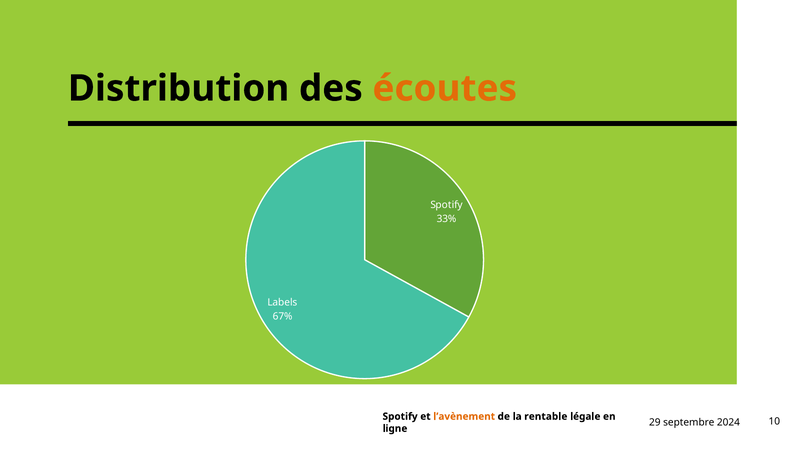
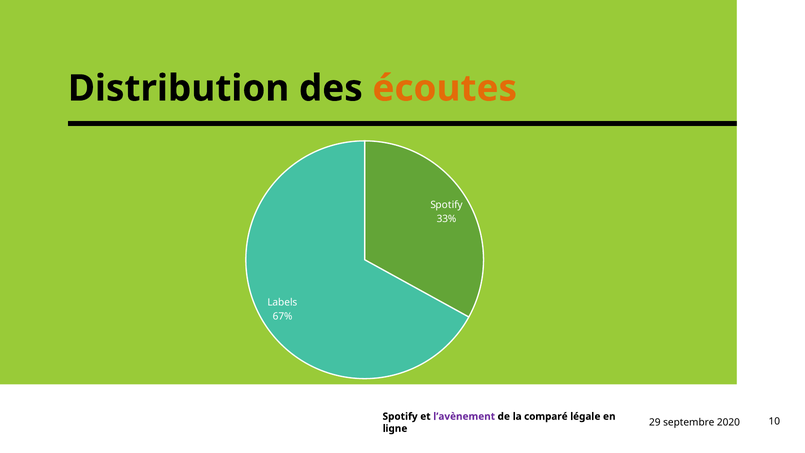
l’avènement colour: orange -> purple (464, 416)
rentable: rentable -> comparé (546, 416)
2024: 2024 -> 2020 (728, 422)
